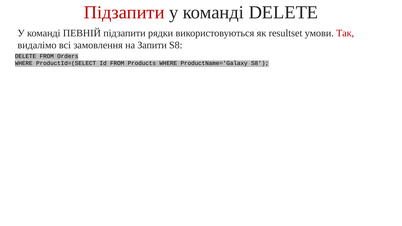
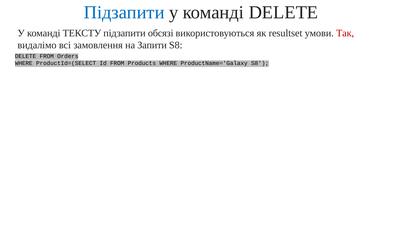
Підзапити colour: red -> blue (124, 12)
ПЕВНІЙ: ПЕВНІЙ -> ТЕКСТУ (82, 33)
рядки: рядки -> обсязі (161, 33)
